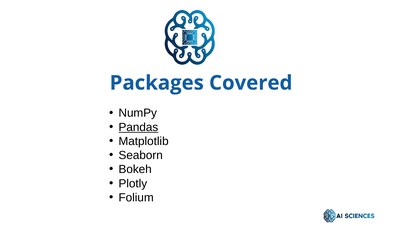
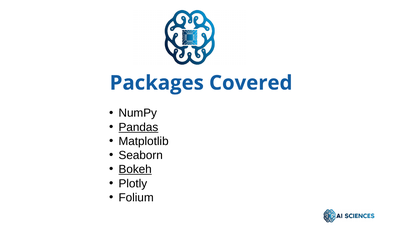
Bokeh underline: none -> present (135, 169)
